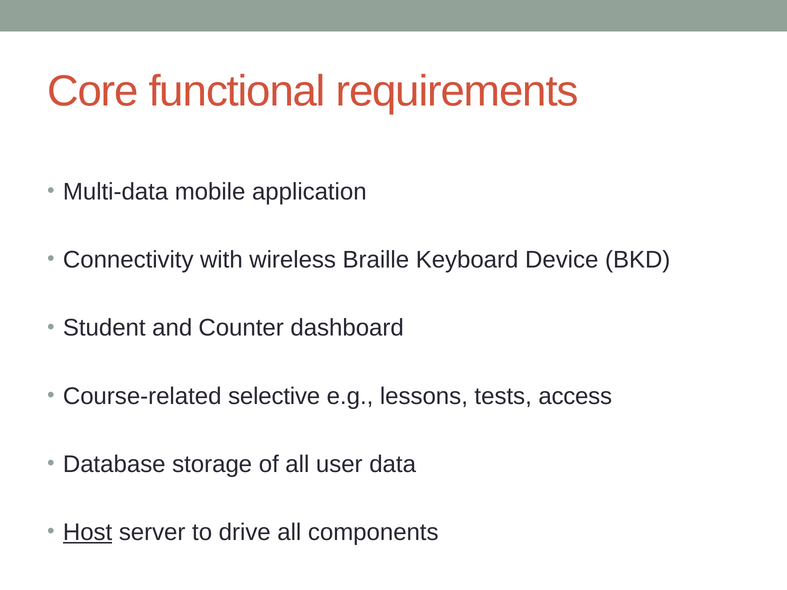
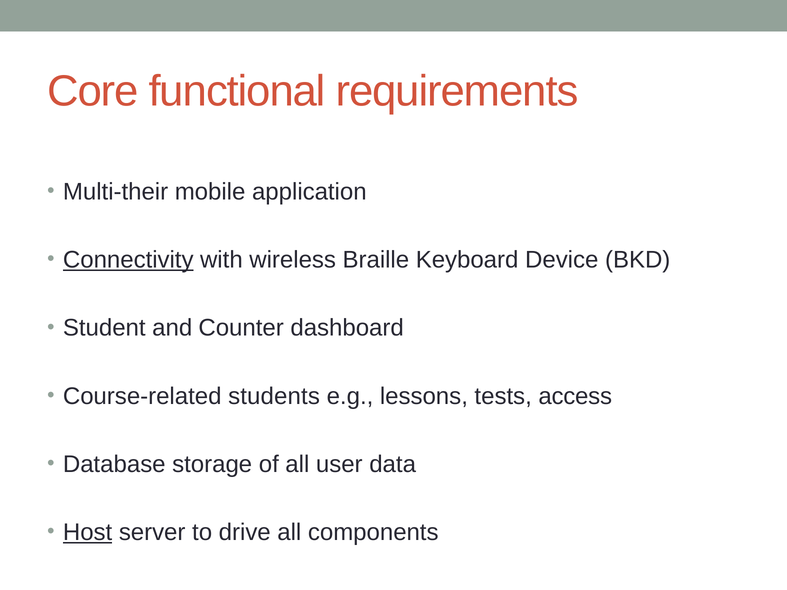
Multi-data: Multi-data -> Multi-their (116, 192)
Connectivity underline: none -> present (128, 260)
selective: selective -> students (274, 396)
